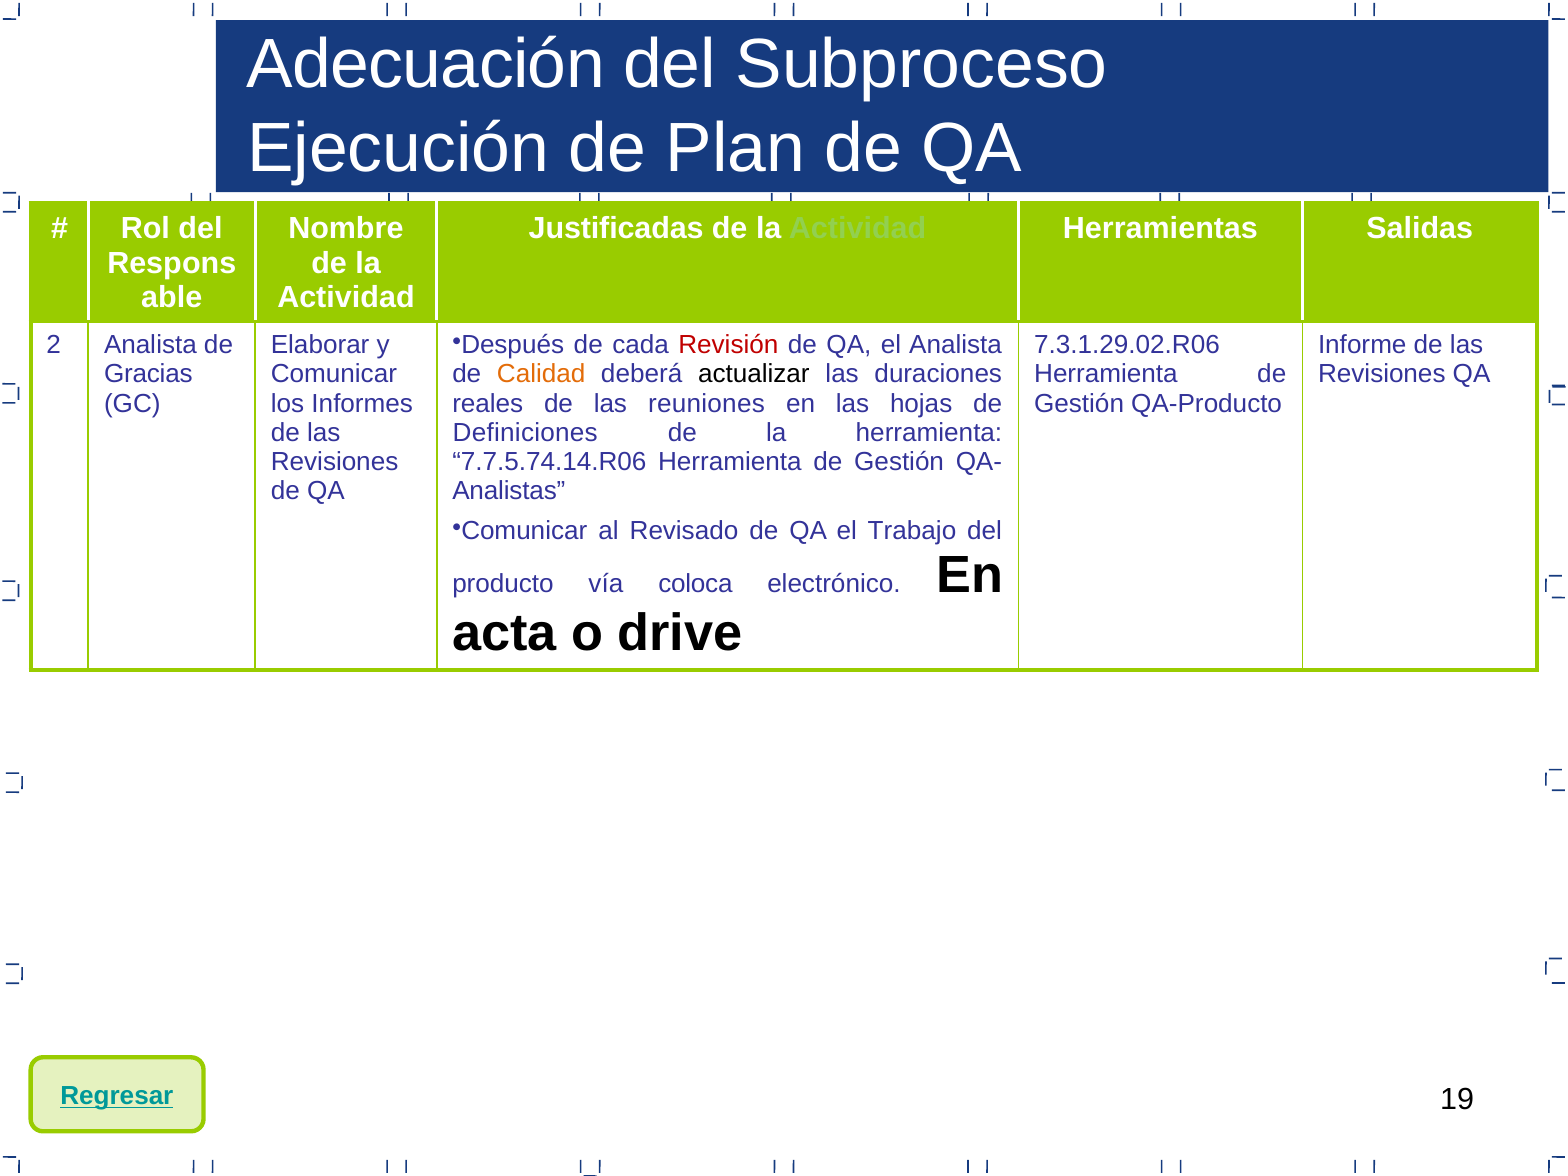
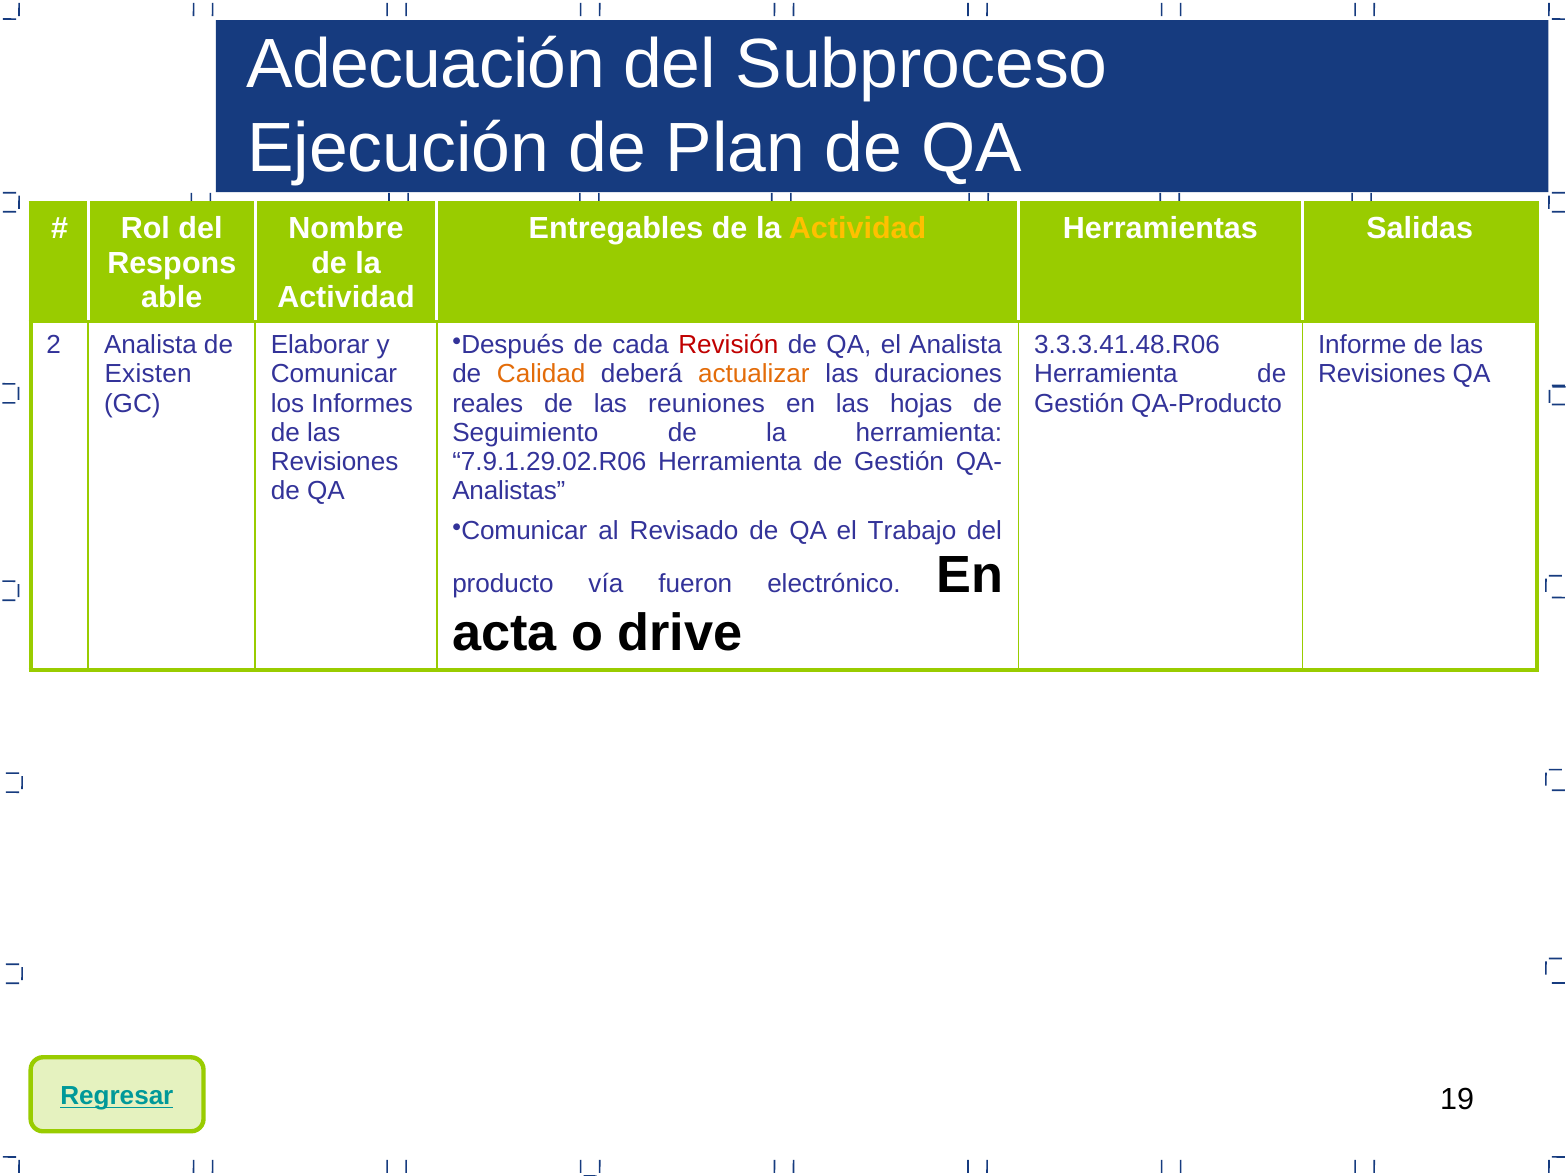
Justificadas: Justificadas -> Entregables (616, 229)
Actividad colour: light green -> yellow (858, 229)
7.3.1.29.02.R06: 7.3.1.29.02.R06 -> 3.3.3.41.48.R06 (1127, 345)
Gracias: Gracias -> Existen (148, 374)
actualizar colour: black -> orange (754, 374)
Definiciones: Definiciones -> Seguimiento (525, 433)
7.7.5.74.14.R06: 7.7.5.74.14.R06 -> 7.9.1.29.02.R06 (549, 462)
coloca: coloca -> fueron (695, 584)
